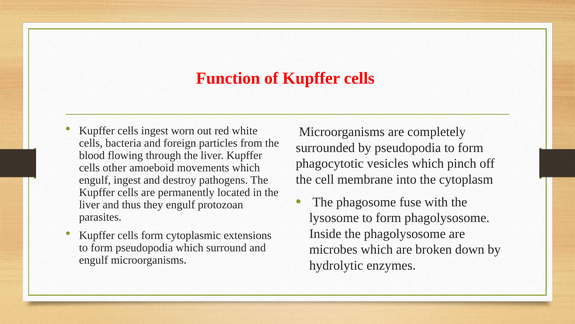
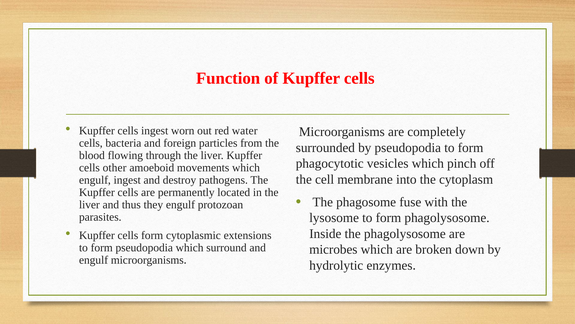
white: white -> water (245, 131)
